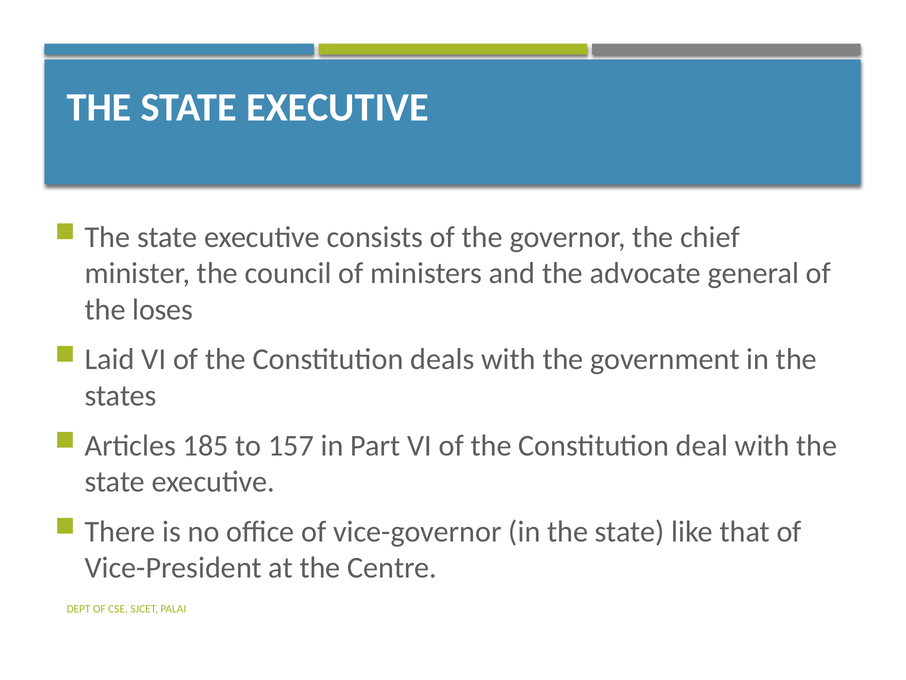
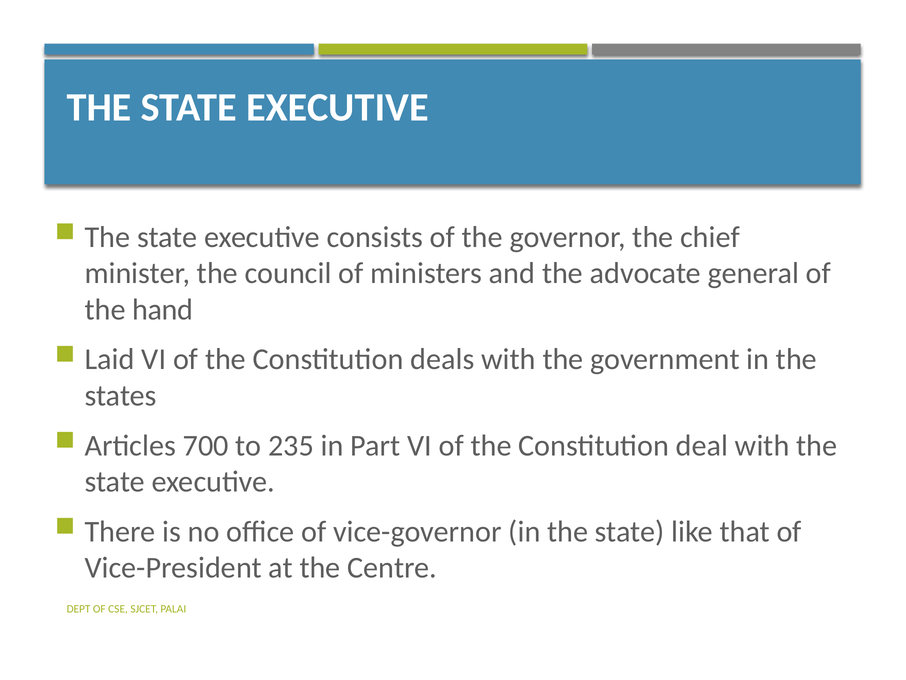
loses: loses -> hand (163, 309)
185: 185 -> 700 (206, 445)
157: 157 -> 235 (291, 445)
